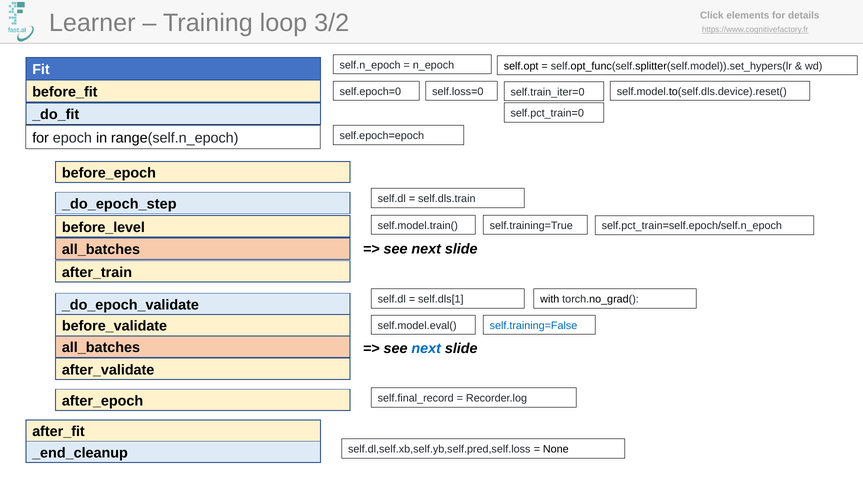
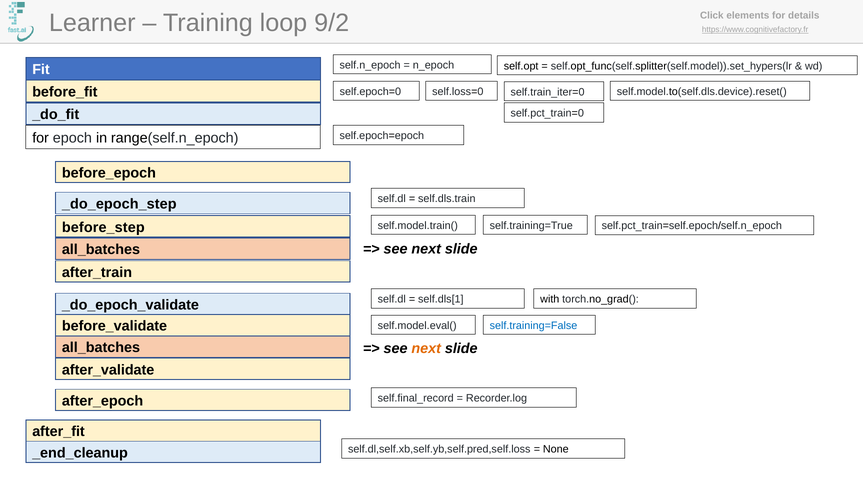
3/2: 3/2 -> 9/2 (332, 23)
before_level: before_level -> before_step (103, 228)
next colour: blue -> orange (426, 349)
